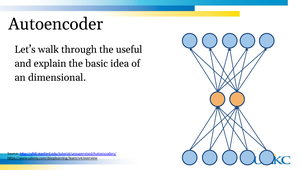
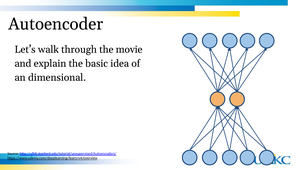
useful: useful -> movie (129, 50)
